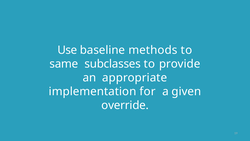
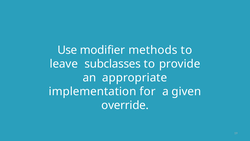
baseline: baseline -> modifier (103, 50)
same: same -> leave (64, 64)
